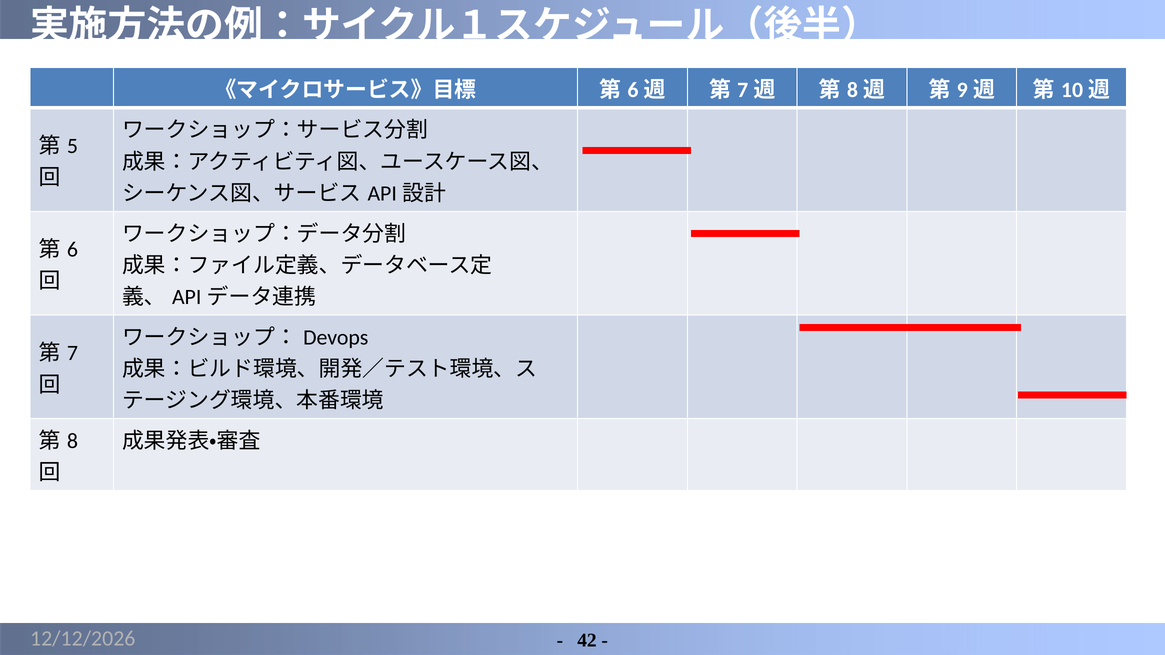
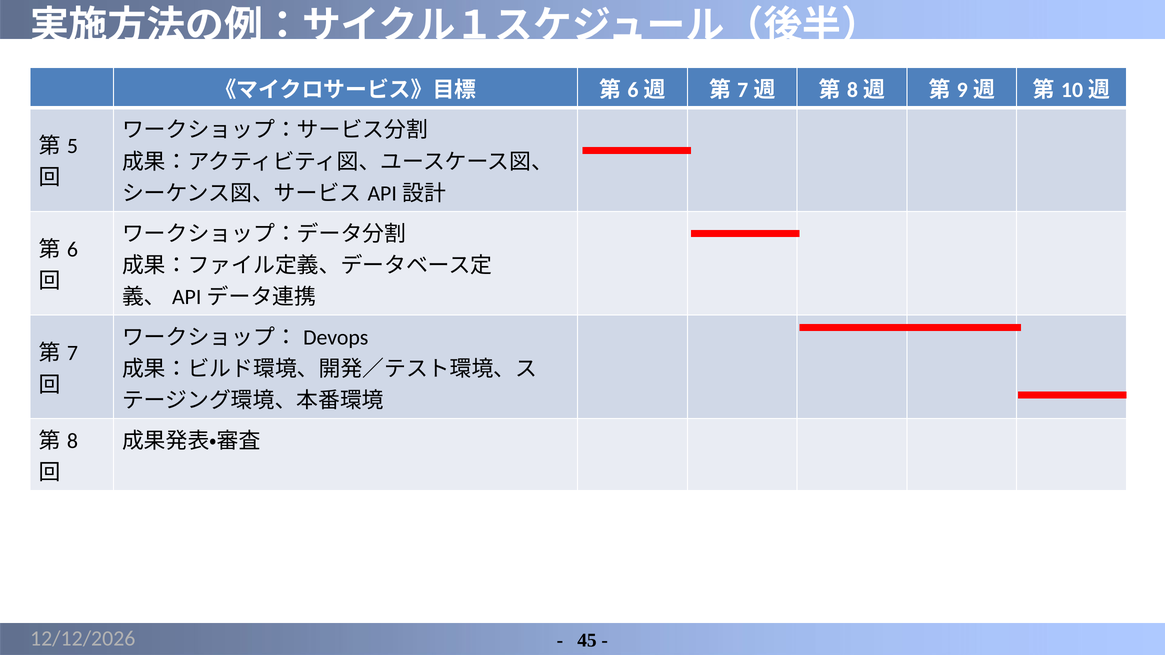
42: 42 -> 45 (587, 640)
